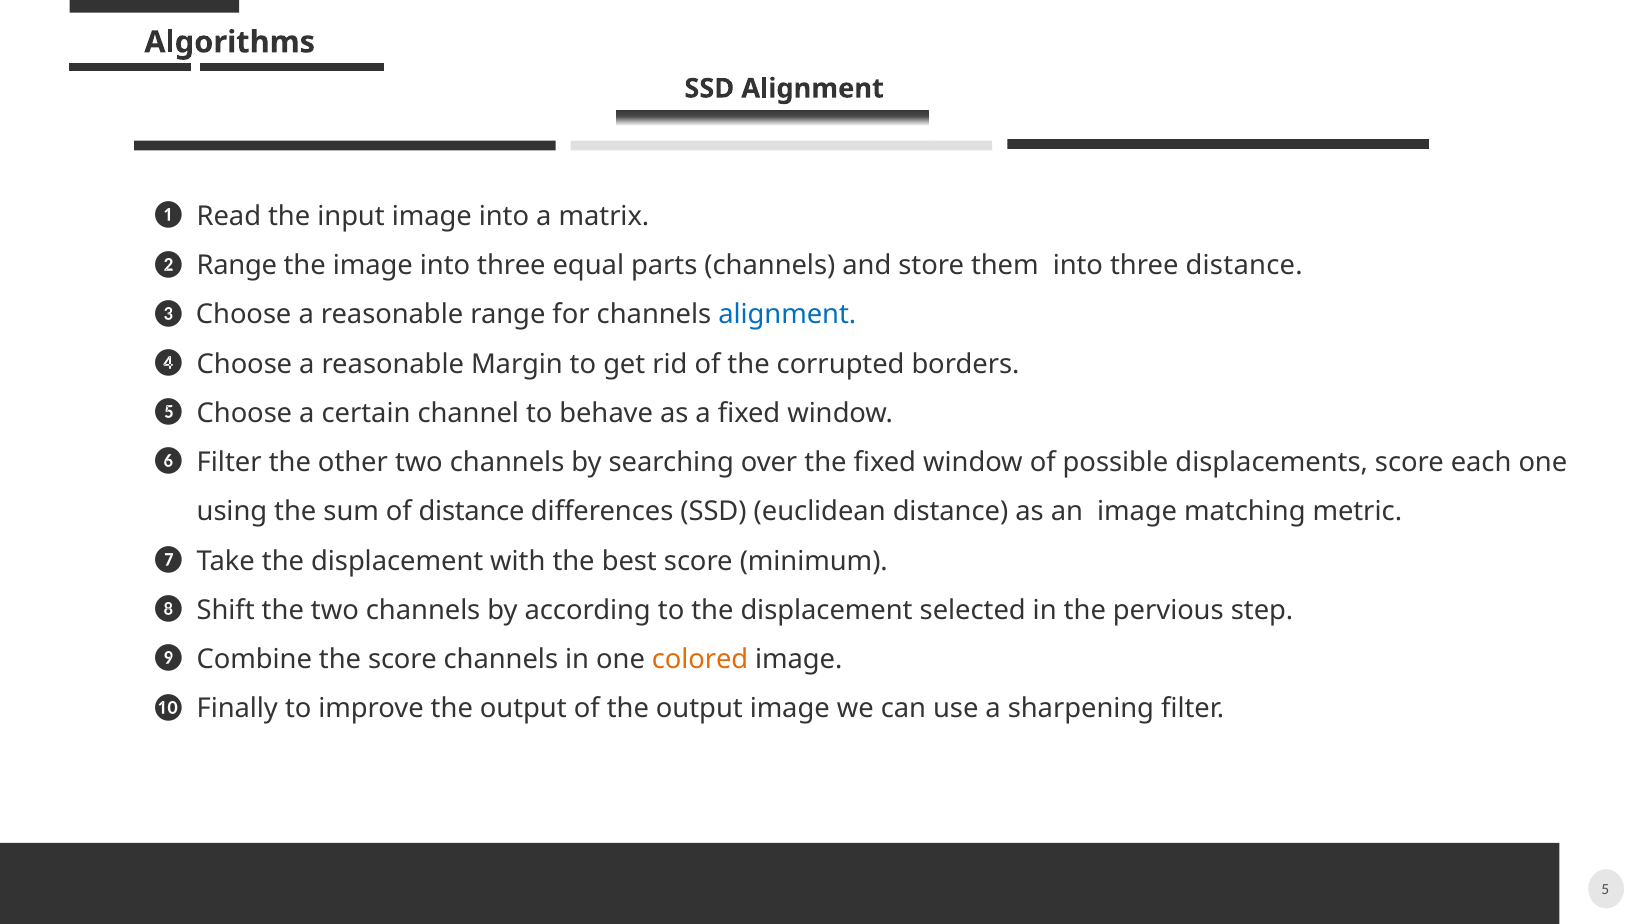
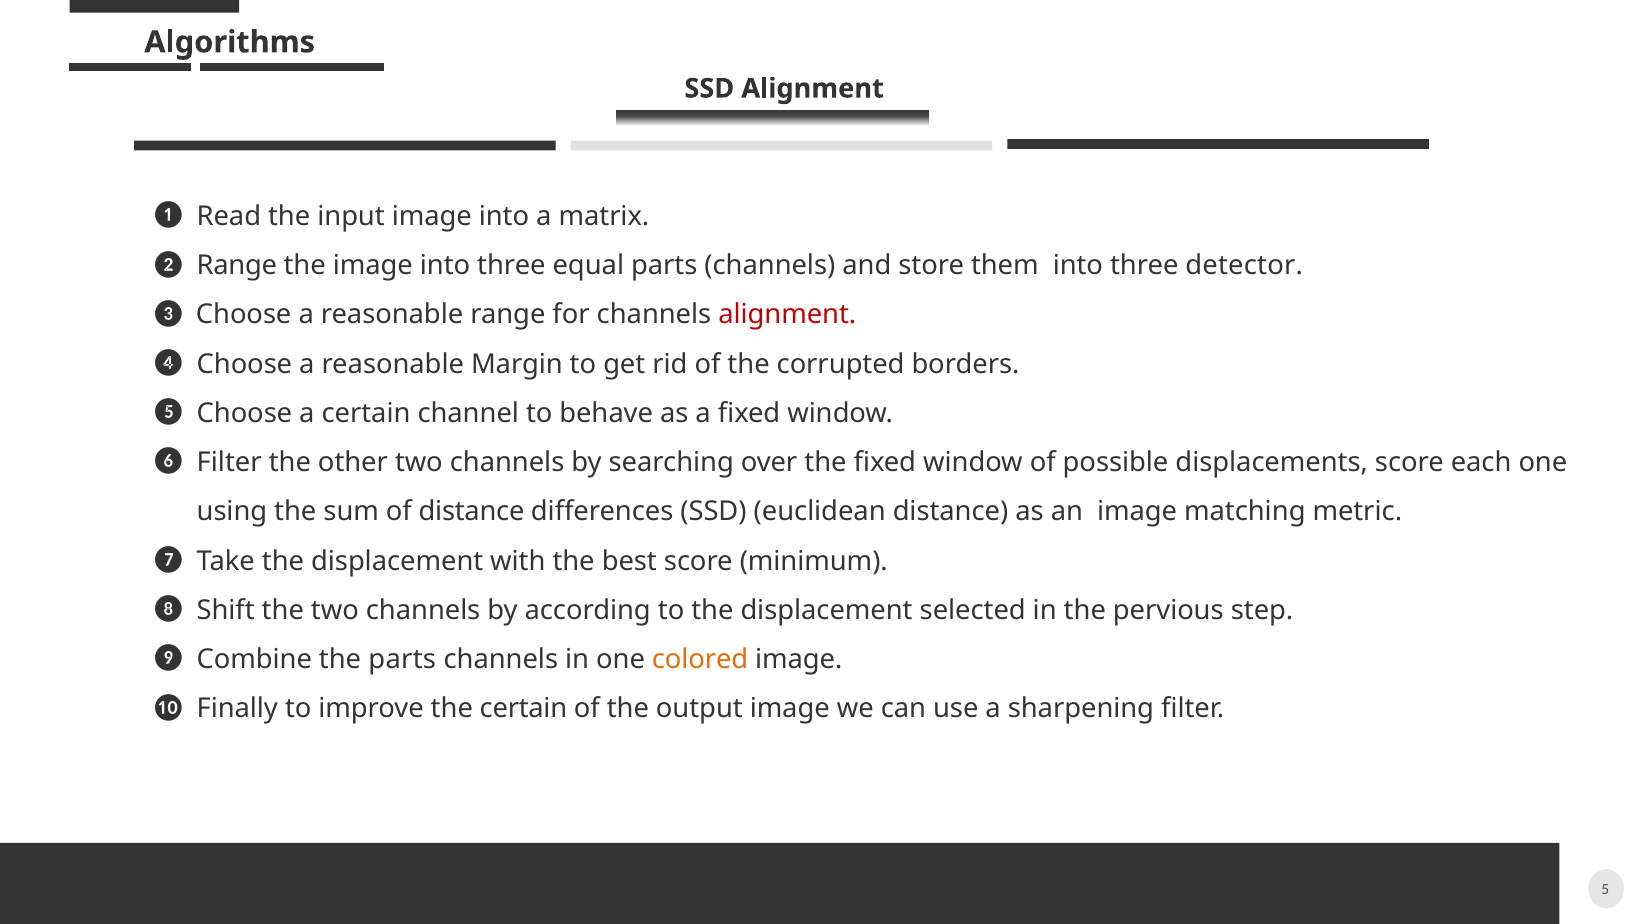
three distance: distance -> detector (1244, 266)
alignment colour: blue -> red (787, 315)
the score: score -> parts (402, 660)
improve the output: output -> certain (523, 709)
